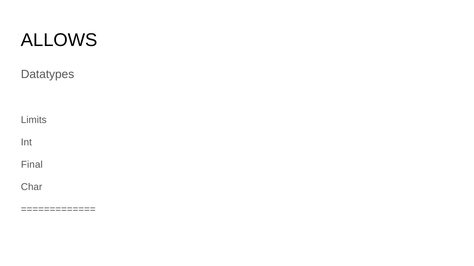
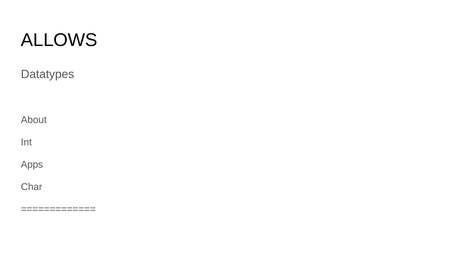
Limits: Limits -> About (34, 120)
Final: Final -> Apps (32, 165)
